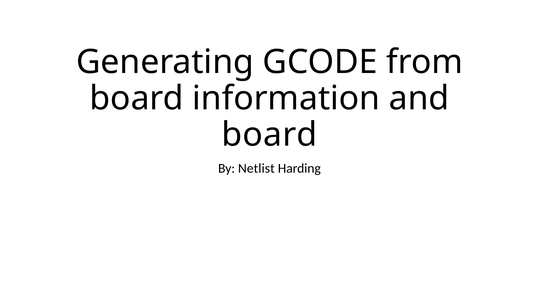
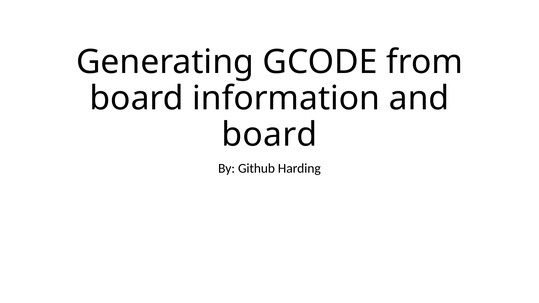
Netlist: Netlist -> Github (256, 168)
